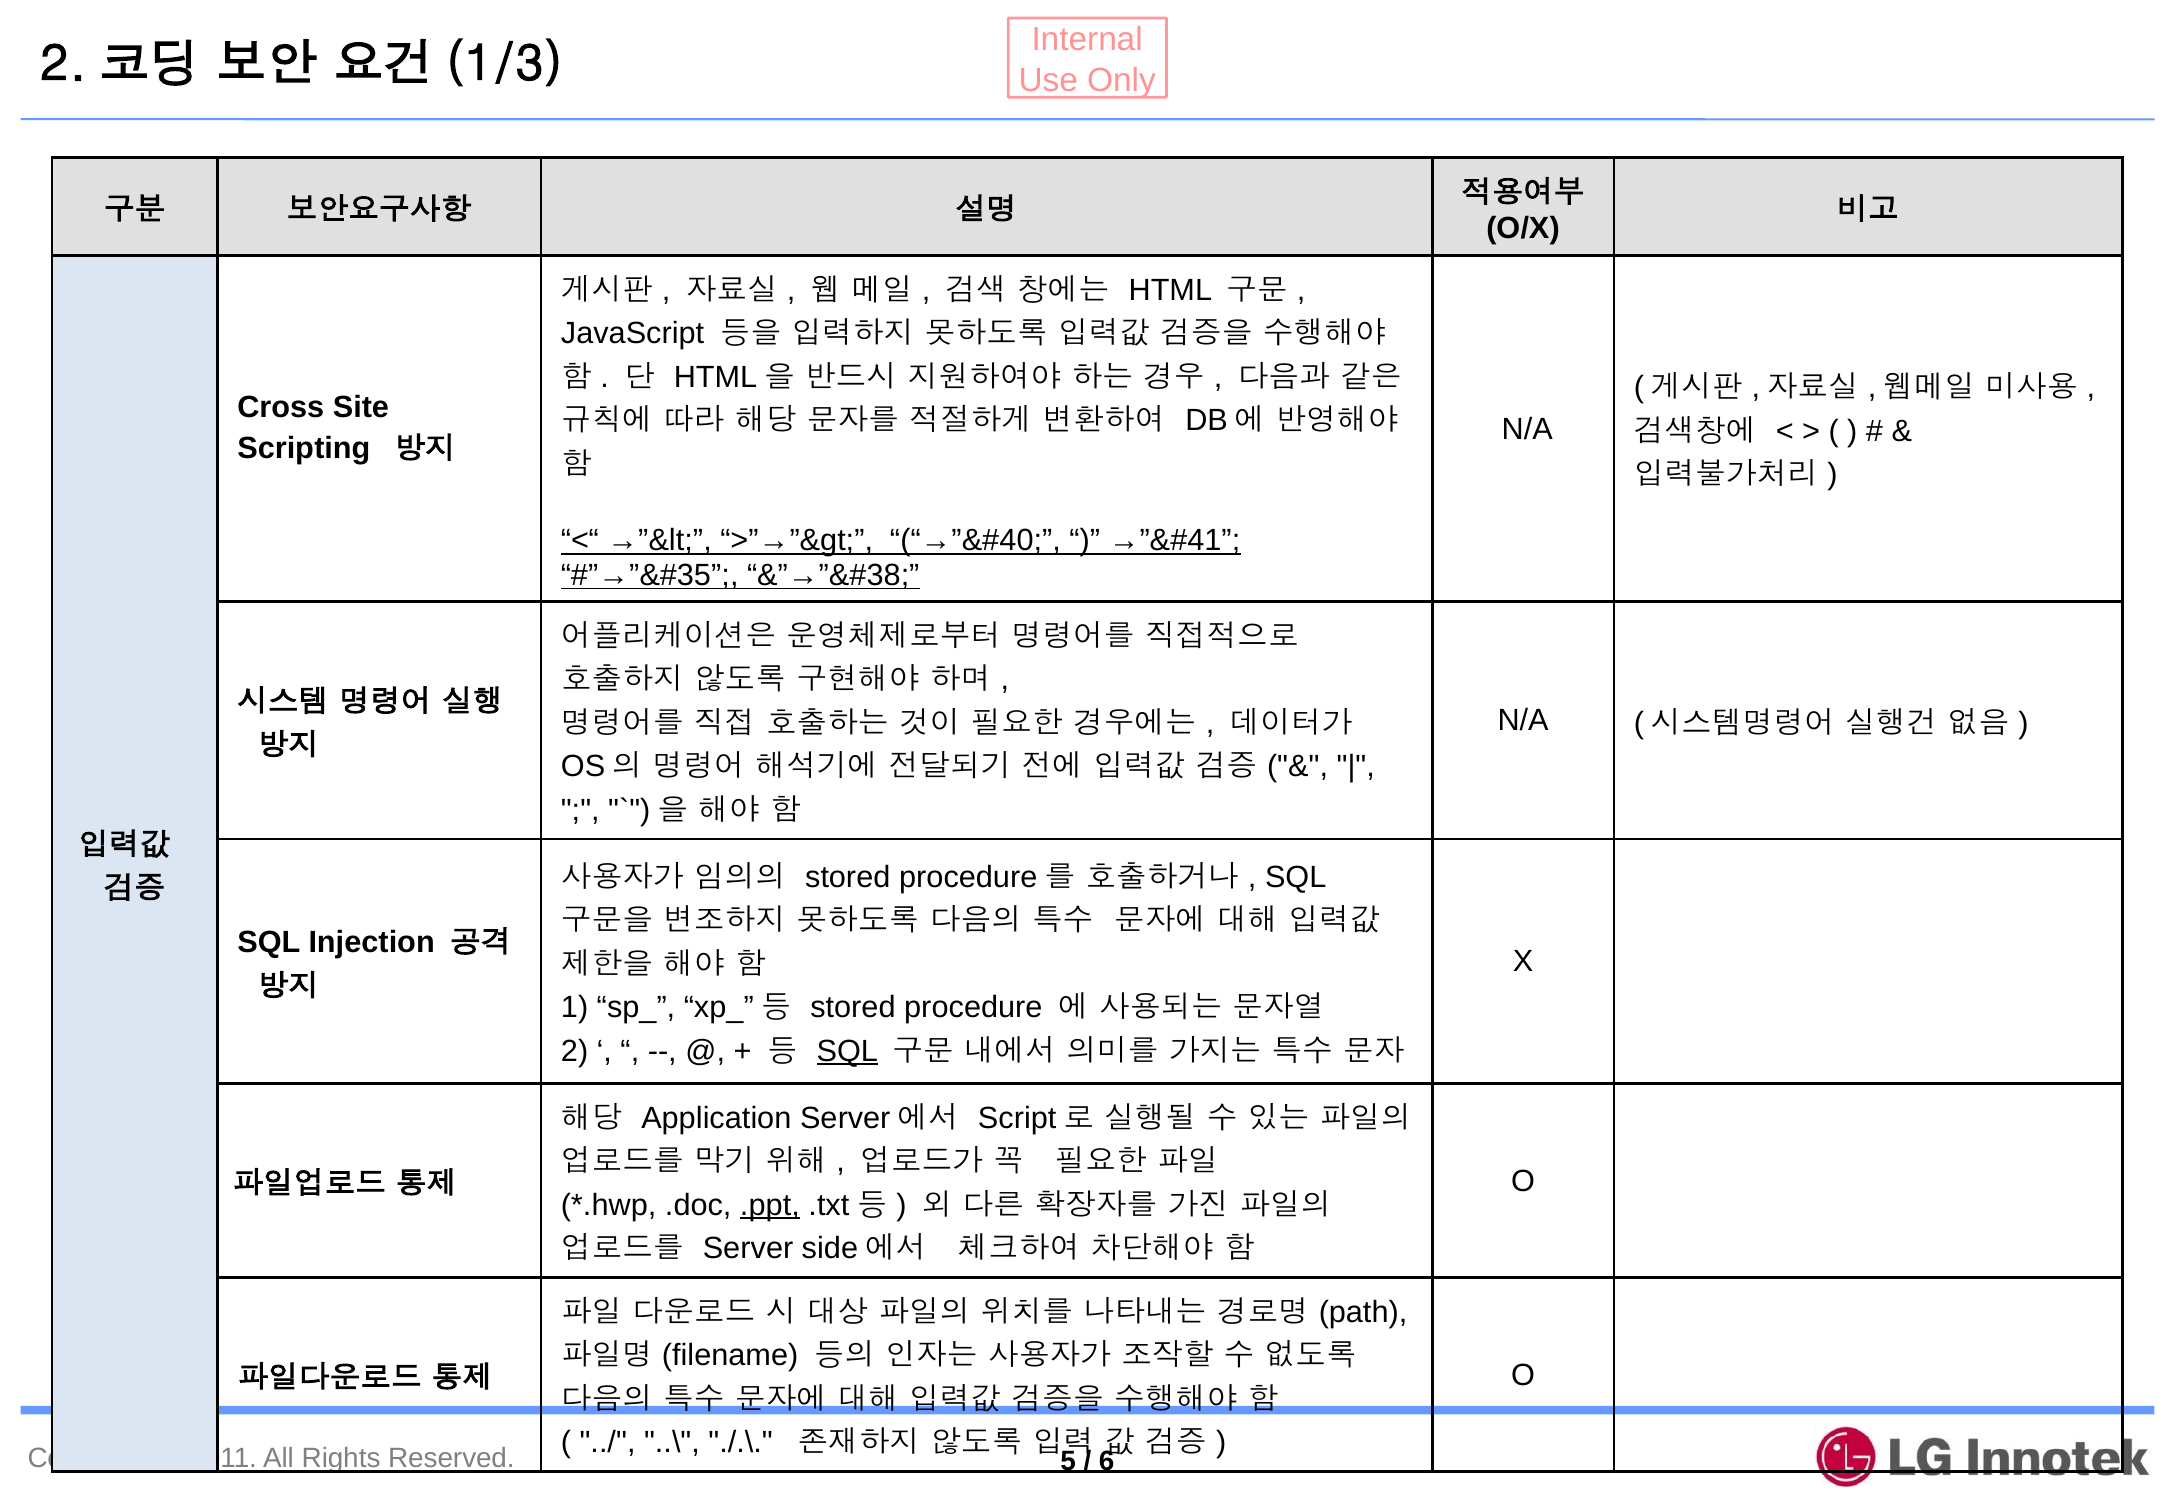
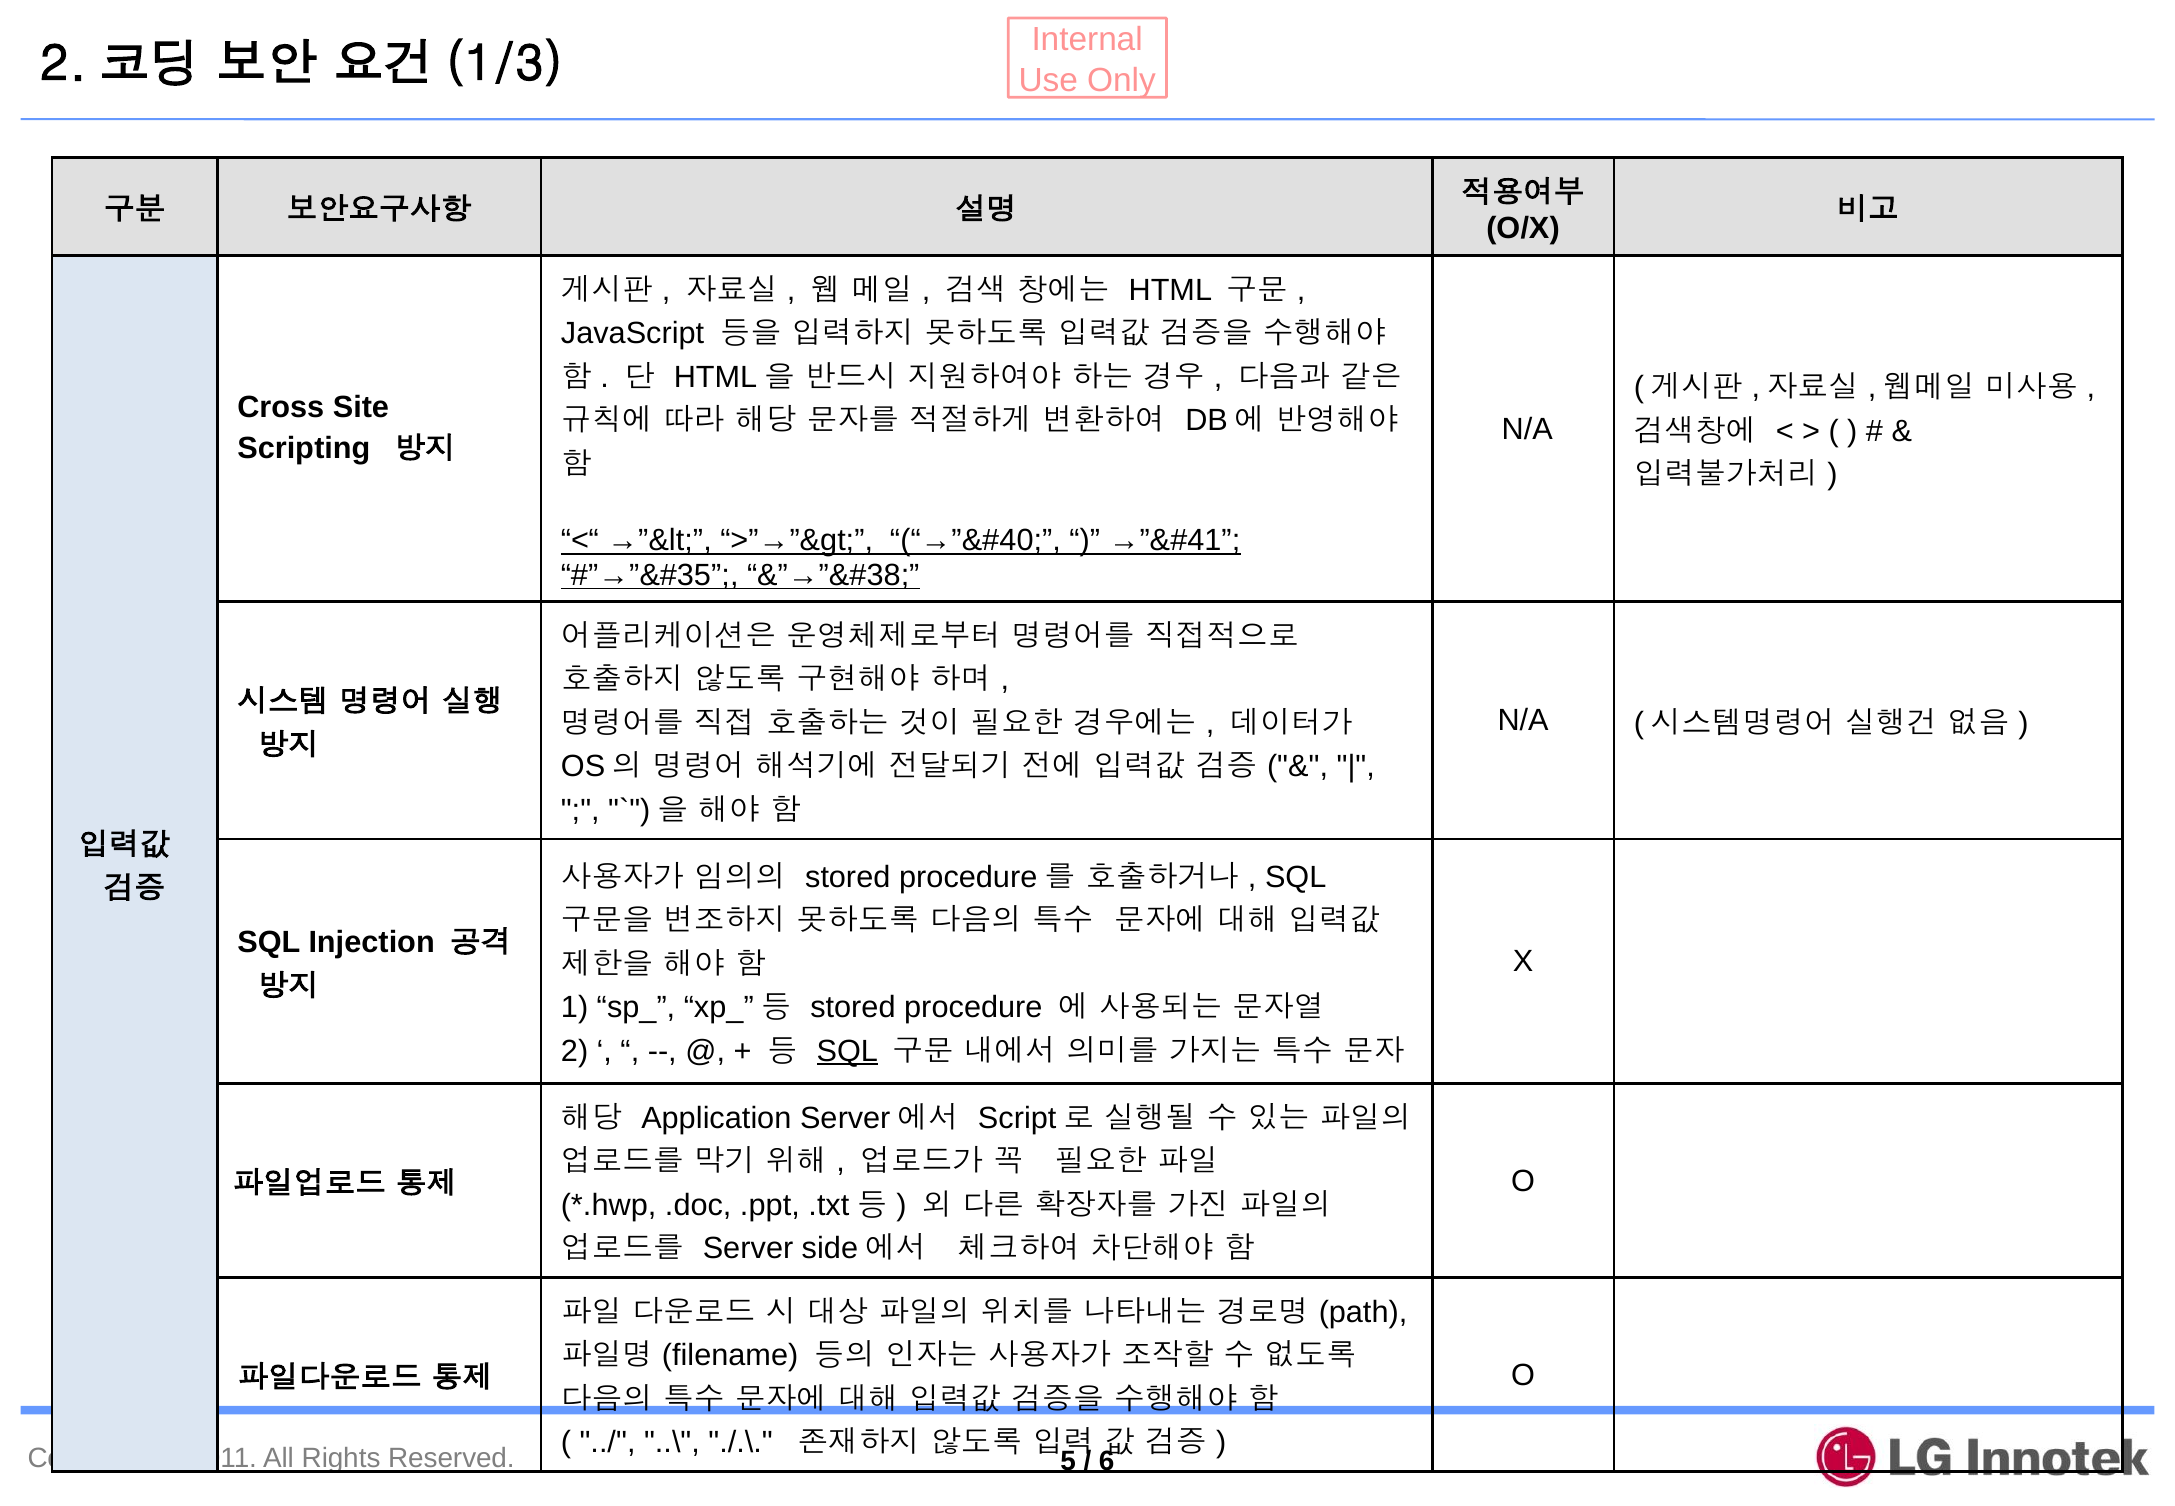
.ppt underline: present -> none (770, 1205)
